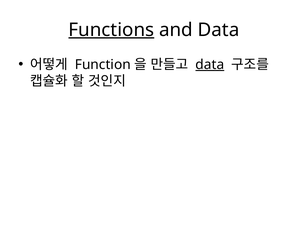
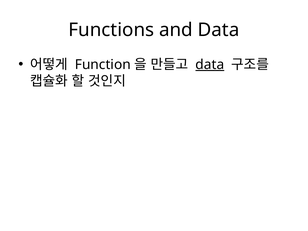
Functions underline: present -> none (111, 30)
